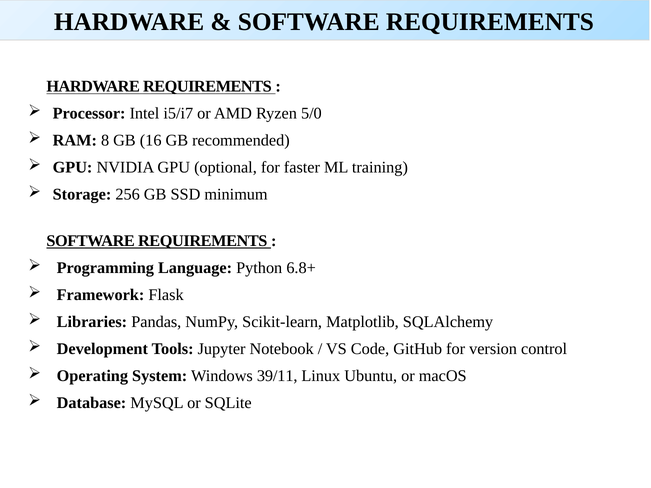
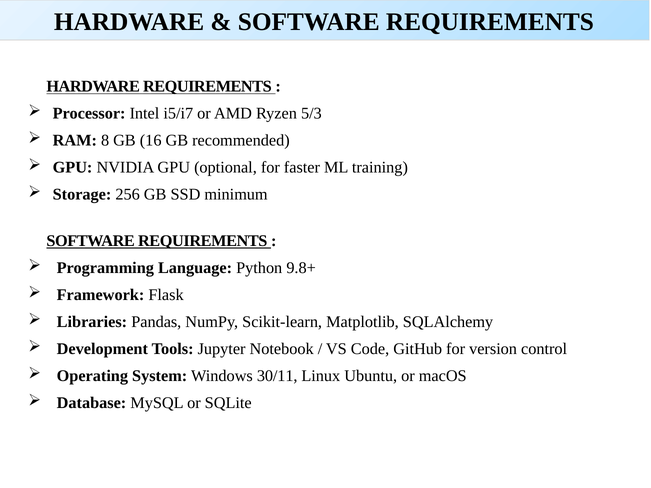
5/0: 5/0 -> 5/3 (311, 114)
6.8+: 6.8+ -> 9.8+ (301, 268)
39/11: 39/11 -> 30/11 (277, 376)
